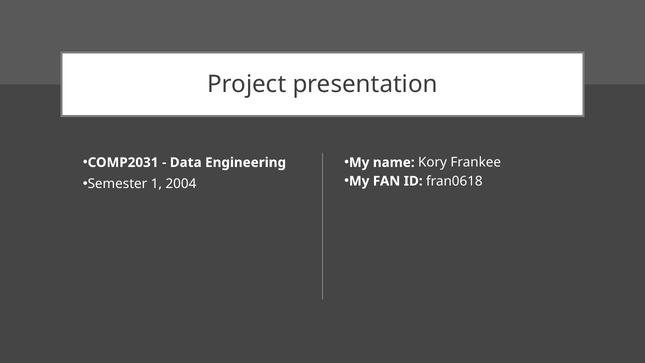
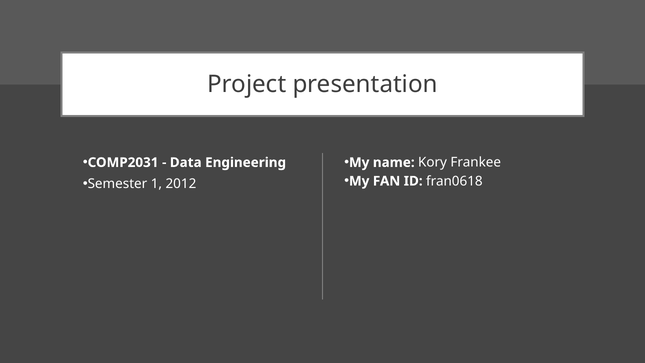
2004: 2004 -> 2012 (181, 184)
